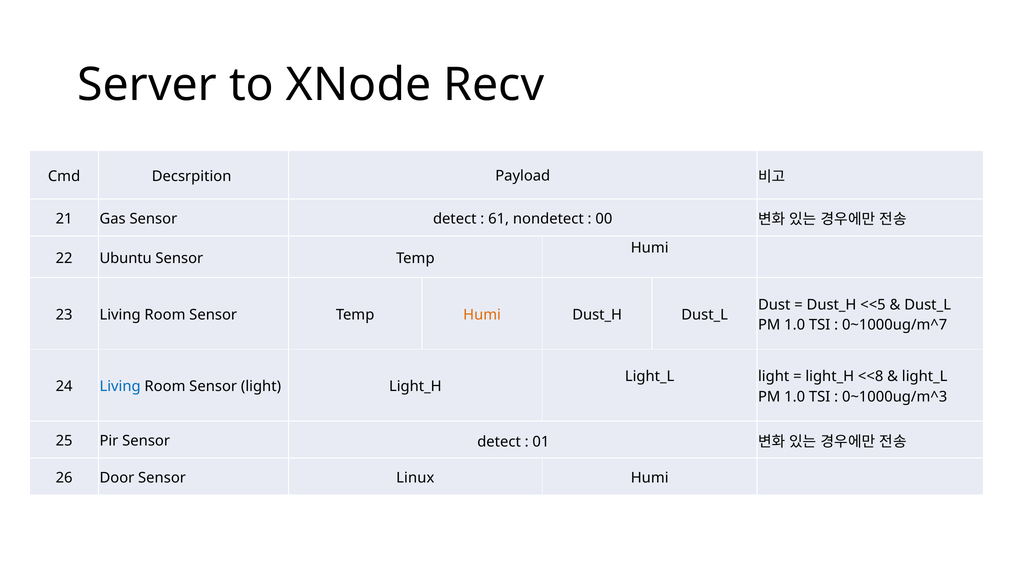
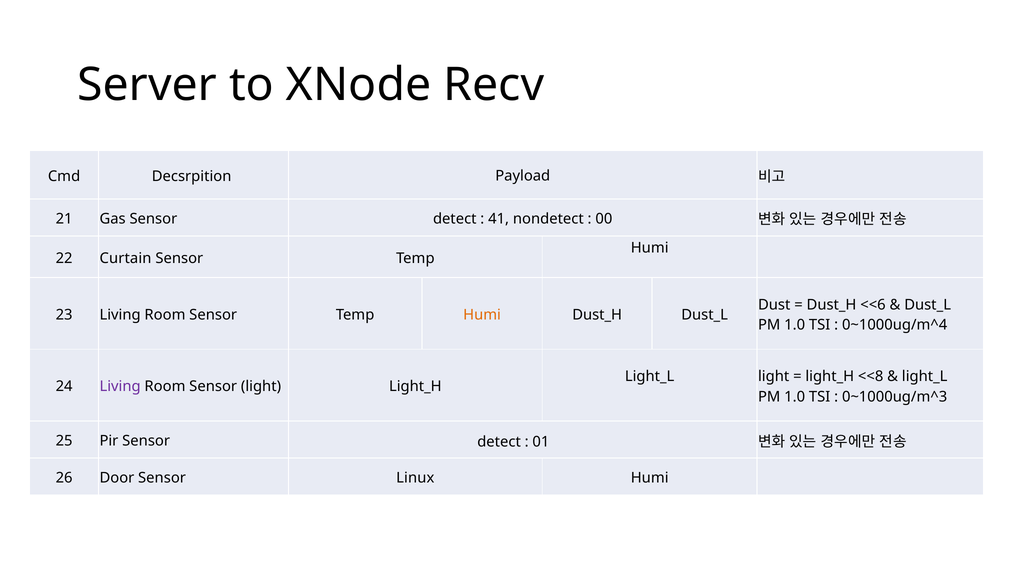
61: 61 -> 41 (499, 219)
Ubuntu: Ubuntu -> Curtain (126, 258)
<<5: <<5 -> <<6 (873, 305)
0~1000ug/m^7: 0~1000ug/m^7 -> 0~1000ug/m^4 (895, 325)
Living colour: blue -> purple (120, 386)
